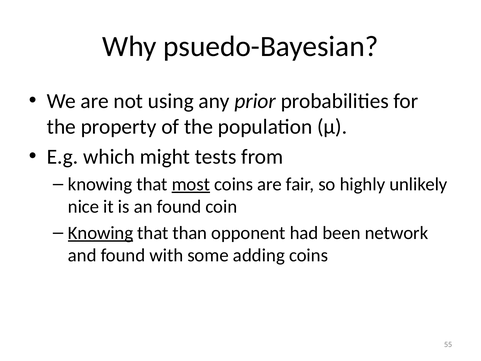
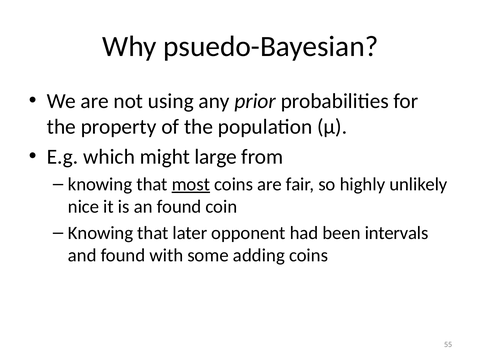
tests: tests -> large (216, 157)
Knowing underline: present -> none (101, 233)
than: than -> later (190, 233)
network: network -> intervals (397, 233)
